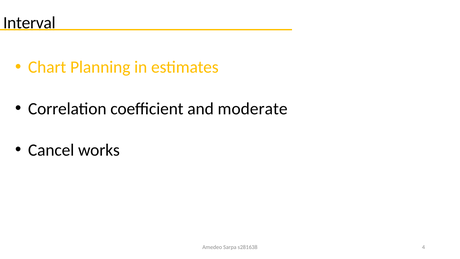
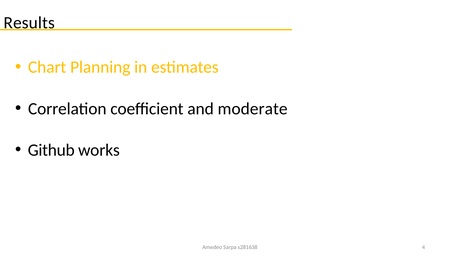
Interval: Interval -> Results (29, 23)
Cancel: Cancel -> Github (51, 150)
